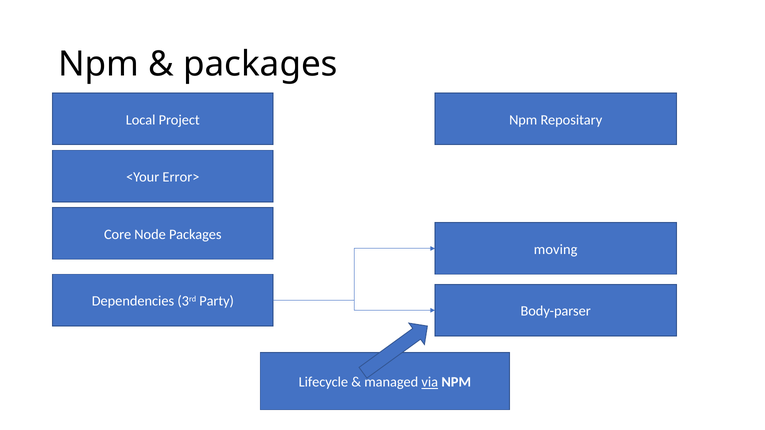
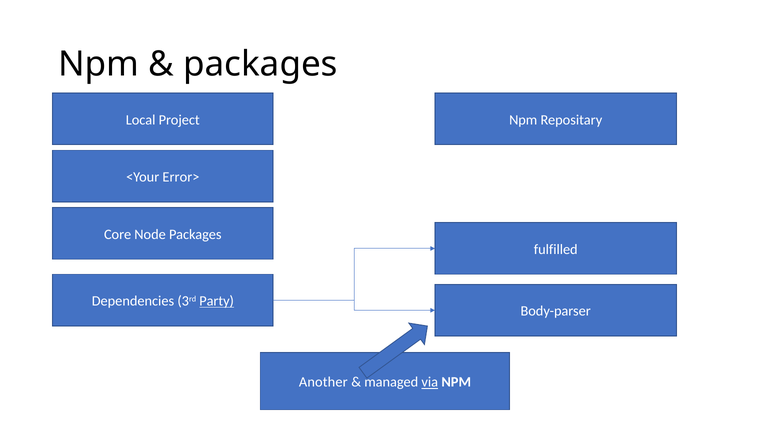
moving: moving -> fulfilled (556, 250)
Party underline: none -> present (217, 301)
Lifecycle: Lifecycle -> Another (323, 382)
